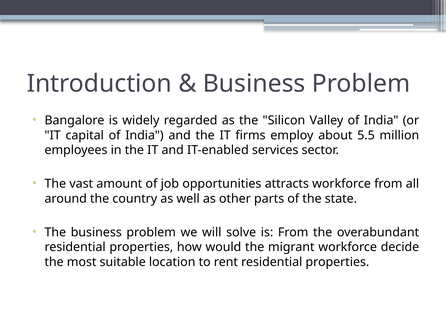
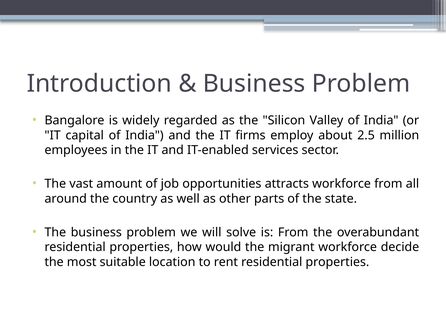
5.5: 5.5 -> 2.5 (366, 135)
